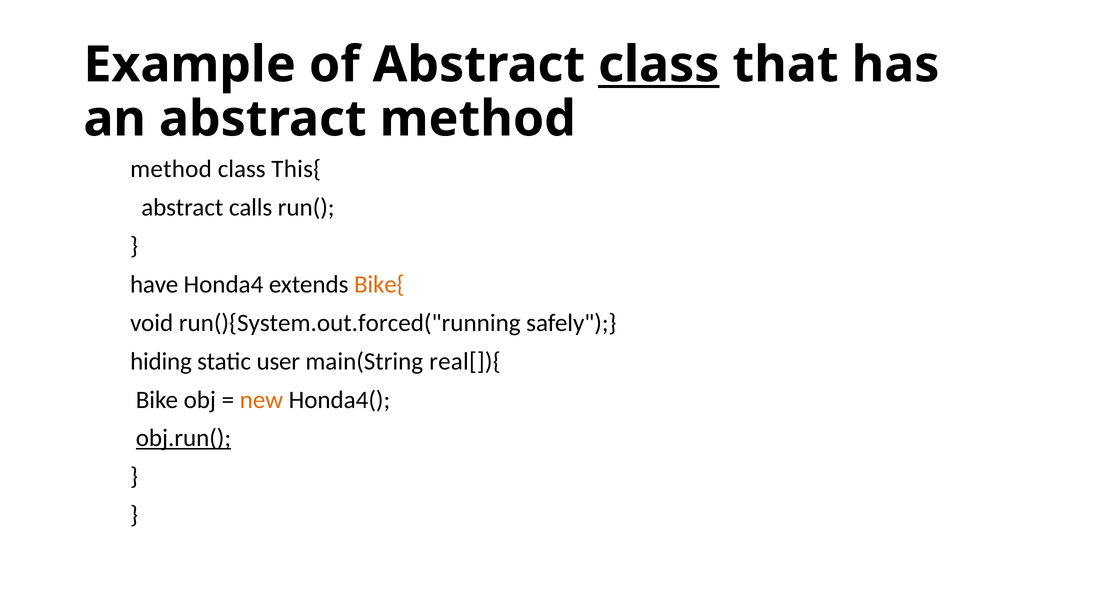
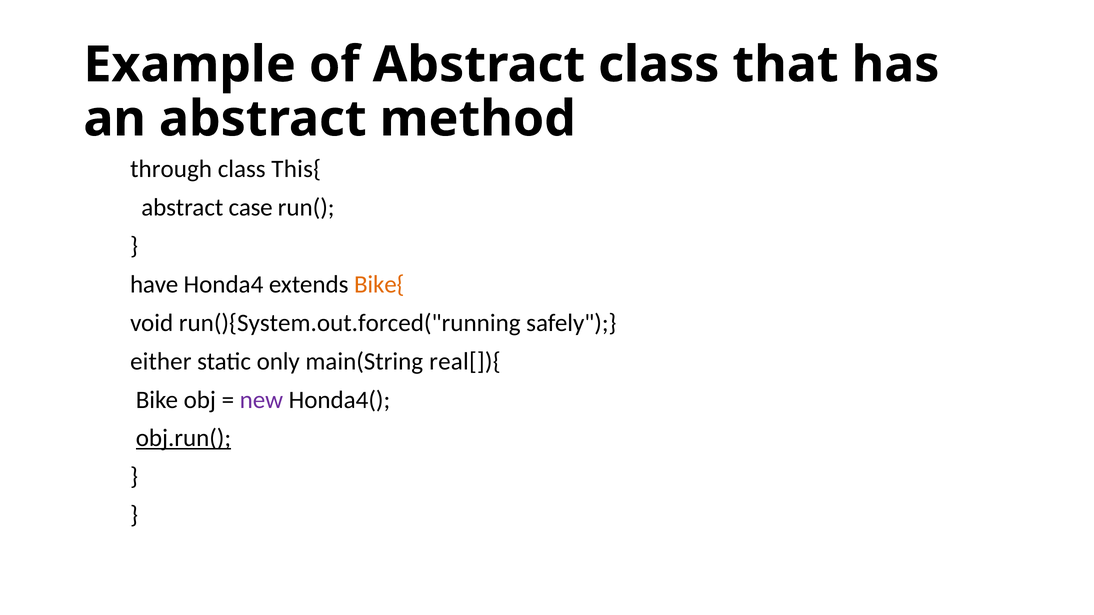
class underline: present -> none (659, 65)
method: method -> through (171, 169)
calls: calls -> case (251, 208)
hiding: hiding -> either (161, 362)
user: user -> only (278, 362)
new colour: orange -> purple (261, 400)
